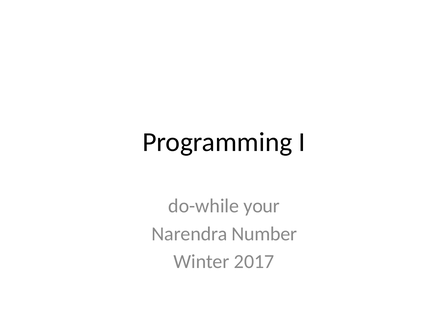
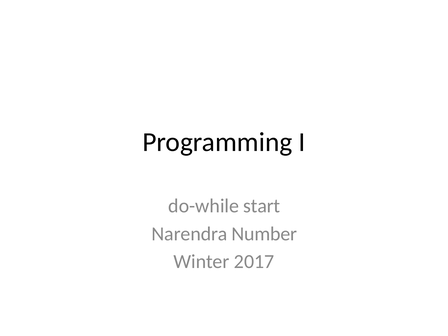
your: your -> start (262, 206)
